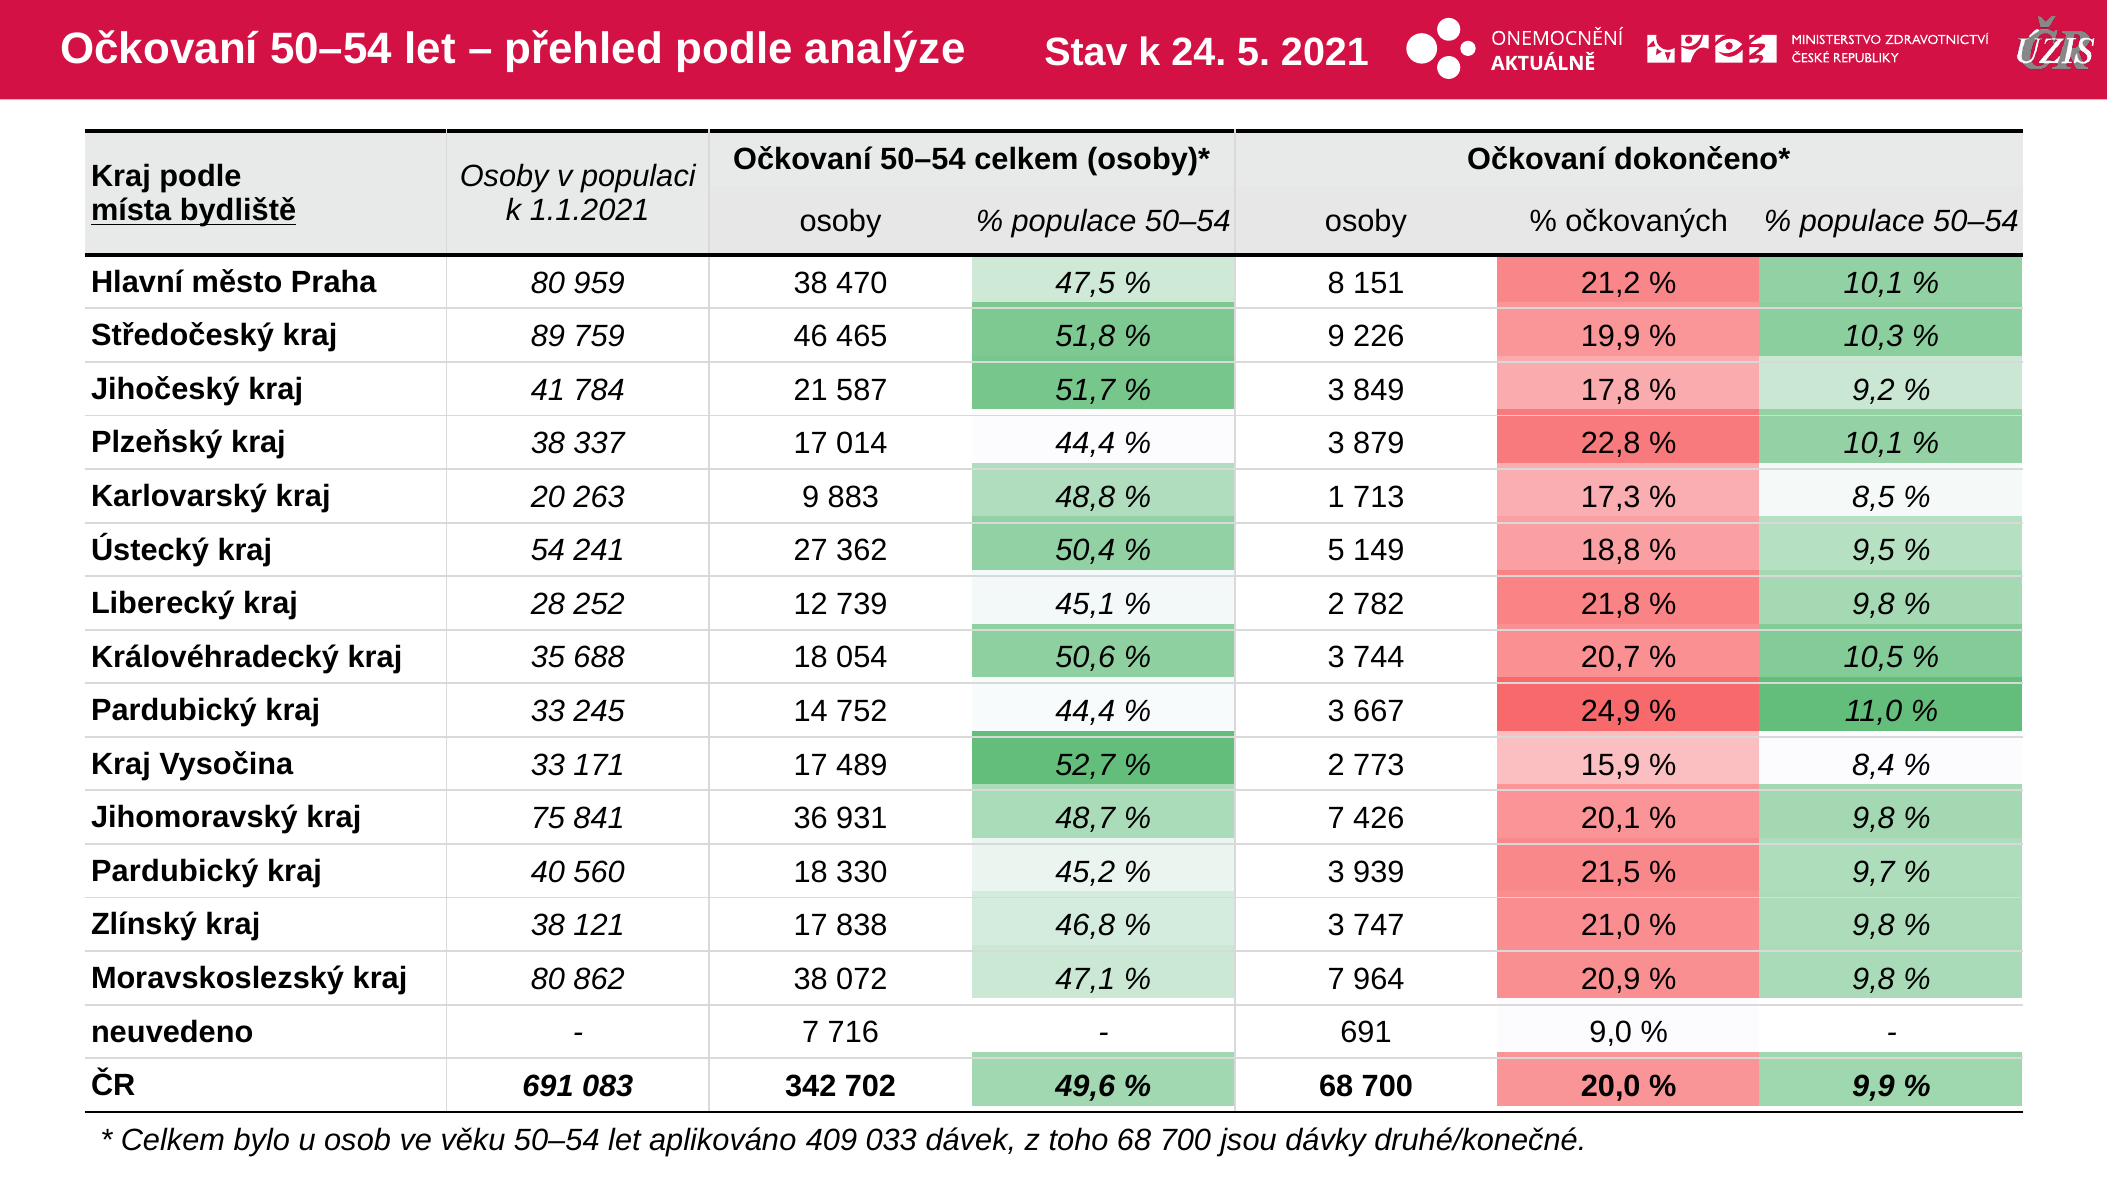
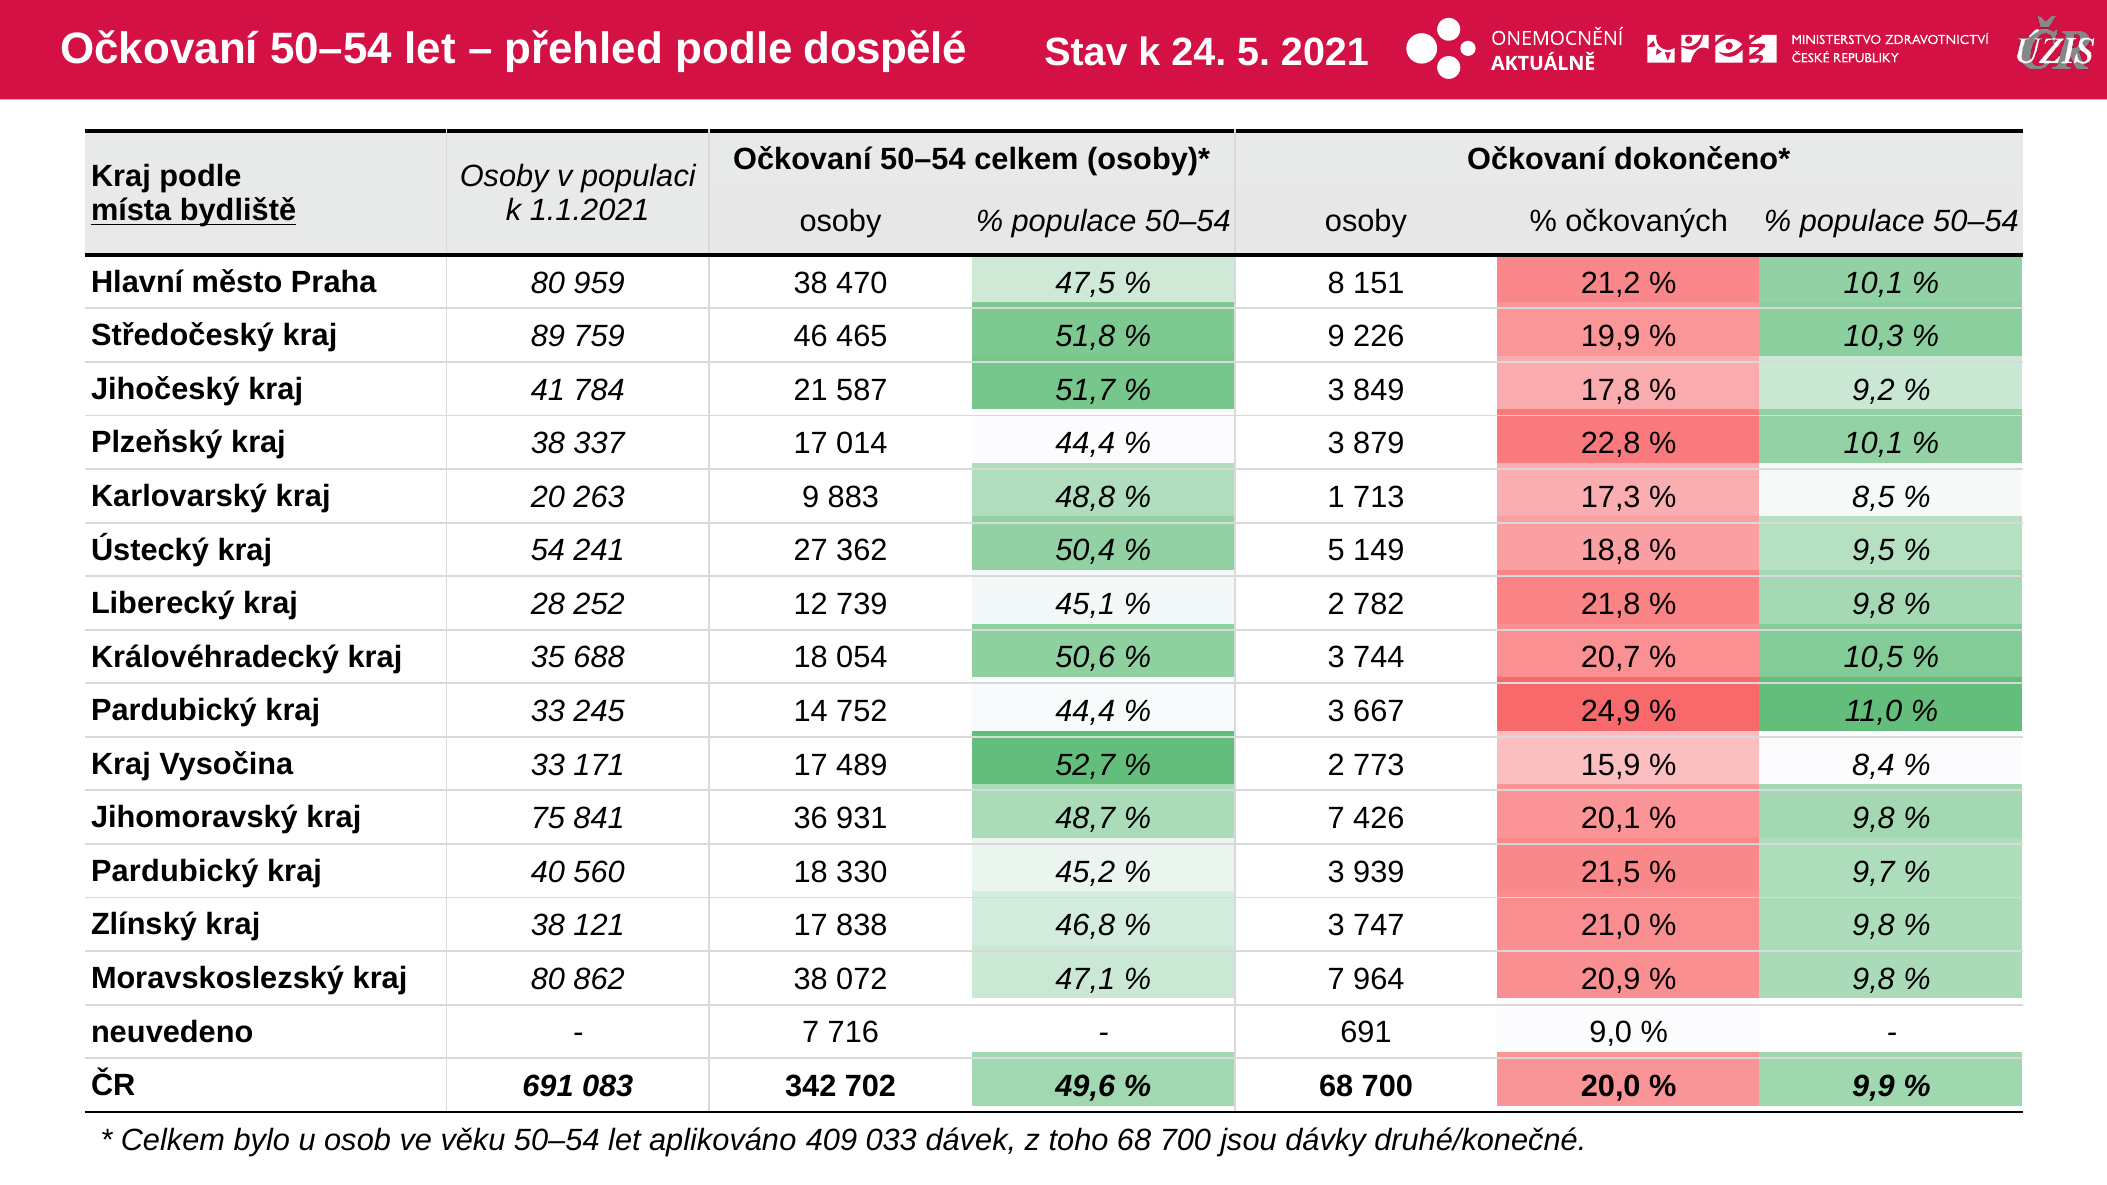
analýze: analýze -> dospělé (886, 49)
